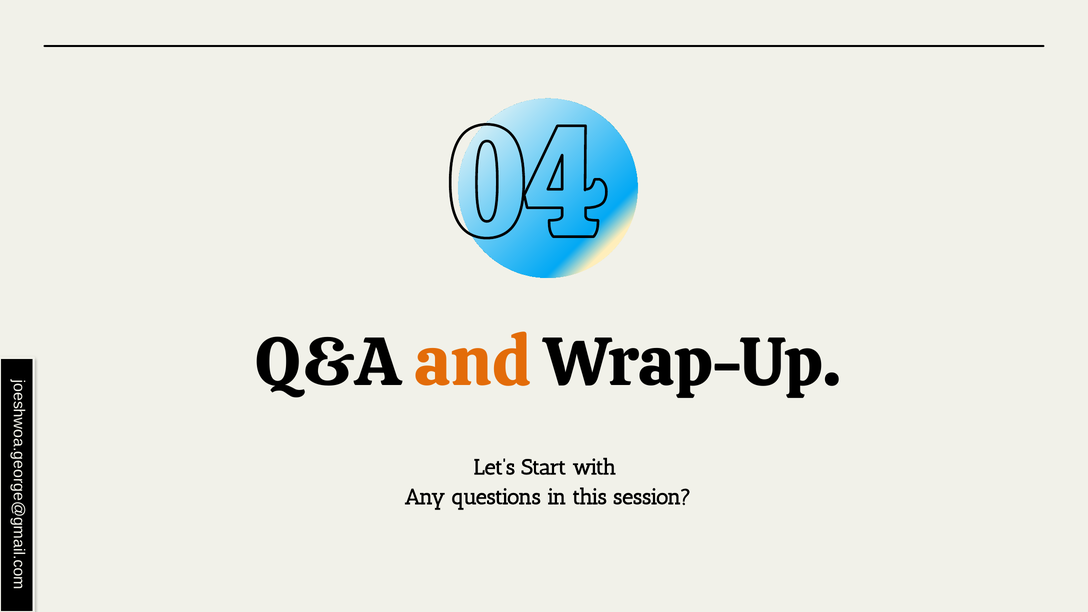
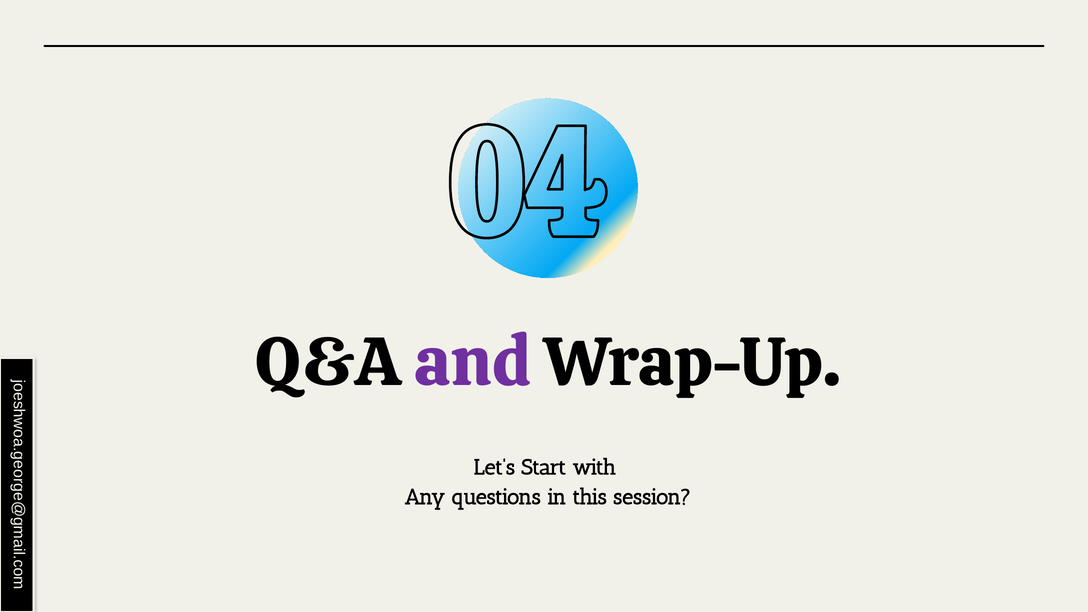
and colour: orange -> purple (473, 363)
